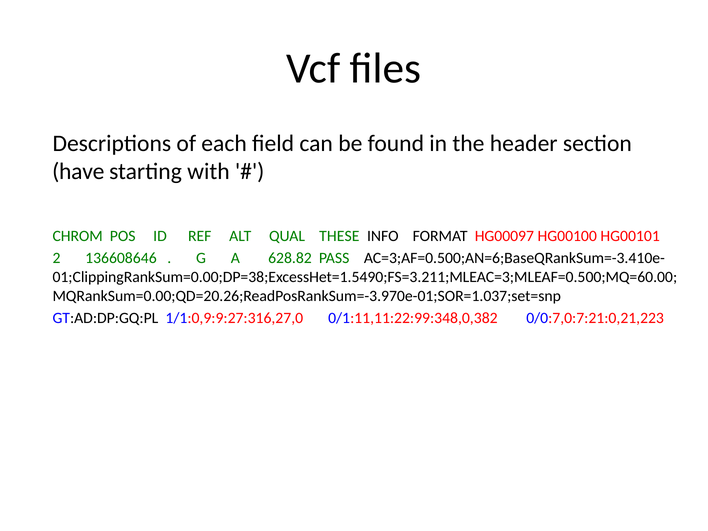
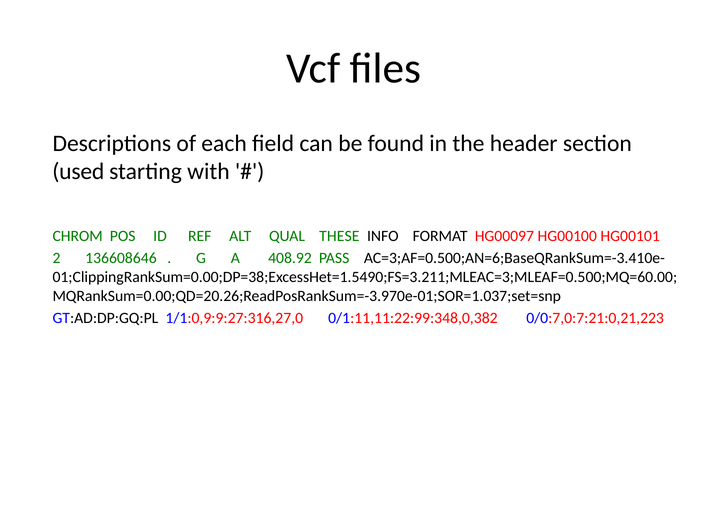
have: have -> used (78, 172)
628.82: 628.82 -> 408.92 (290, 258)
